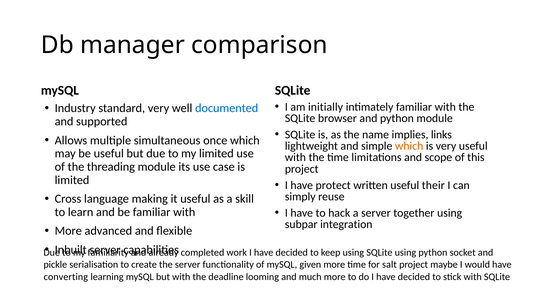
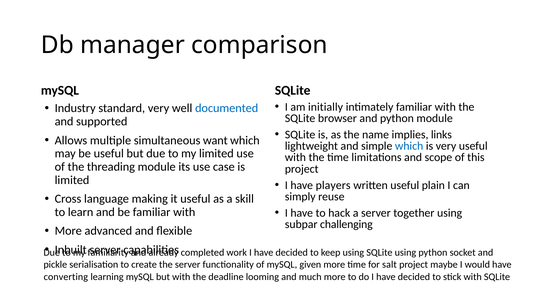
once: once -> want (215, 140)
which colour: orange -> blue (409, 146)
protect: protect -> players (333, 185)
their: their -> plain (433, 185)
integration: integration -> challenging (346, 224)
